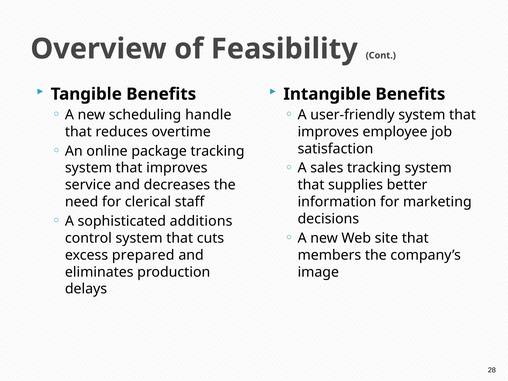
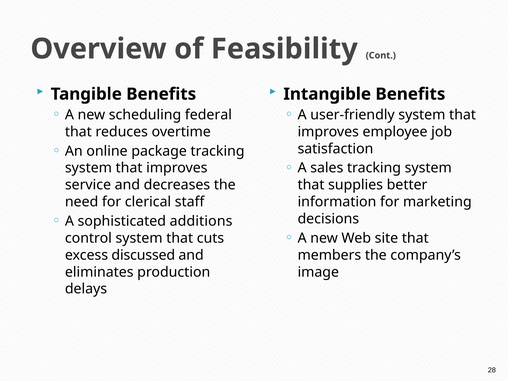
handle: handle -> federal (208, 115)
prepared: prepared -> discussed (143, 255)
